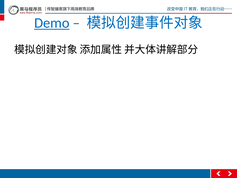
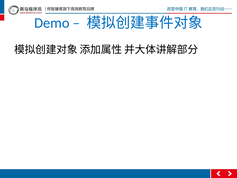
Demo underline: present -> none (52, 23)
